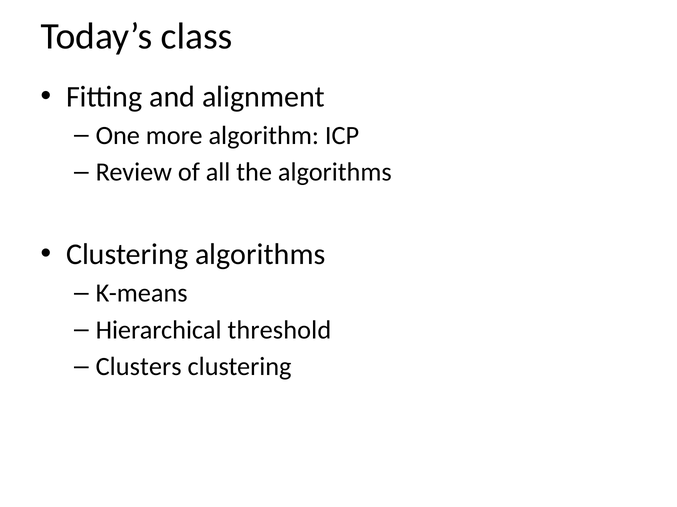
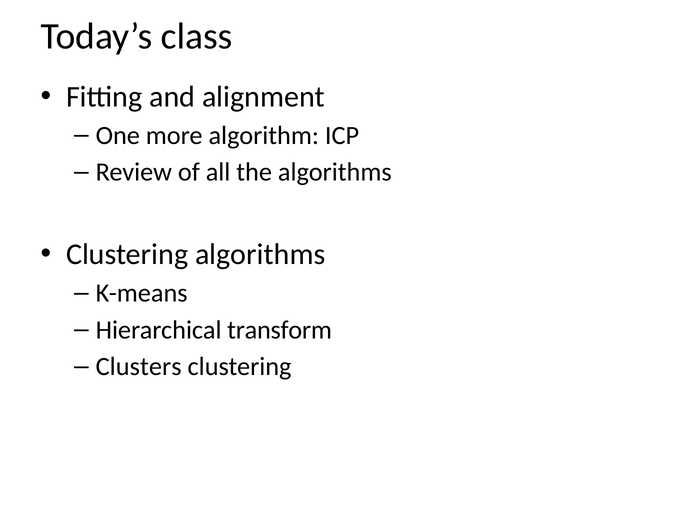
threshold: threshold -> transform (280, 331)
